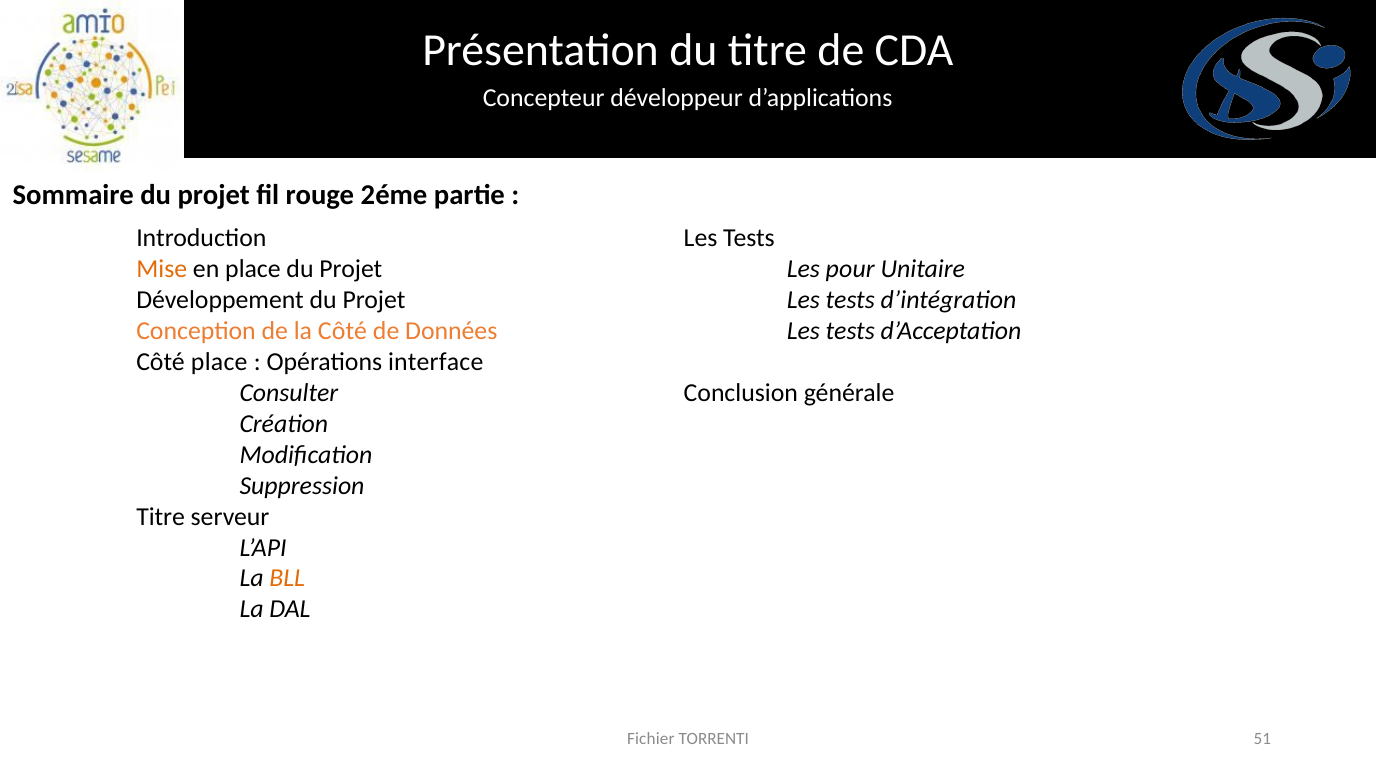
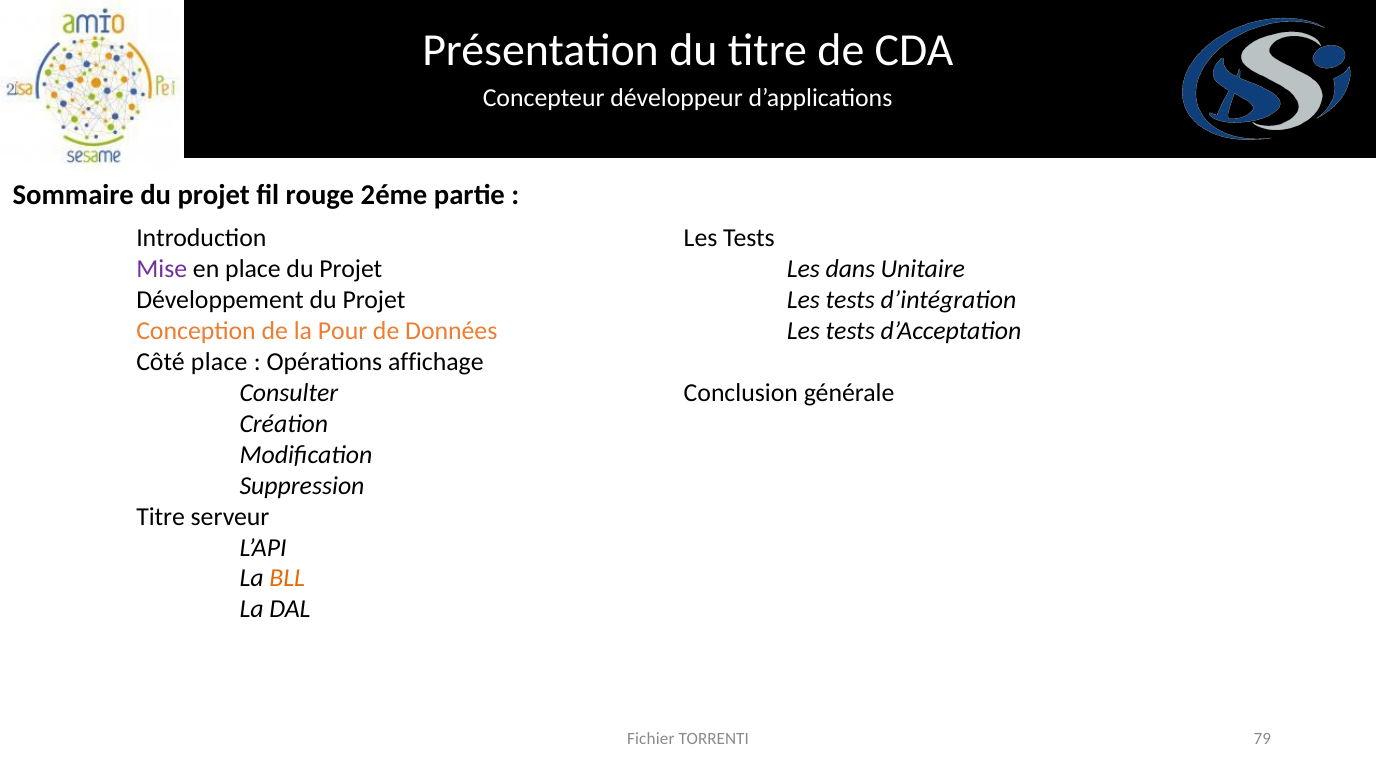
Mise colour: orange -> purple (162, 269)
pour: pour -> dans (850, 269)
la Côté: Côté -> Pour (343, 331)
interface: interface -> affichage (436, 362)
51: 51 -> 79 (1262, 739)
